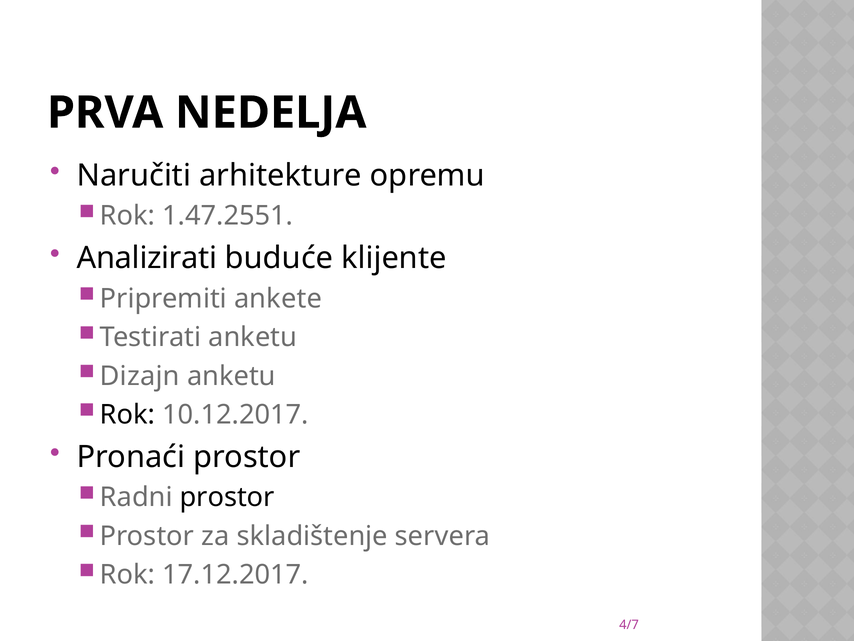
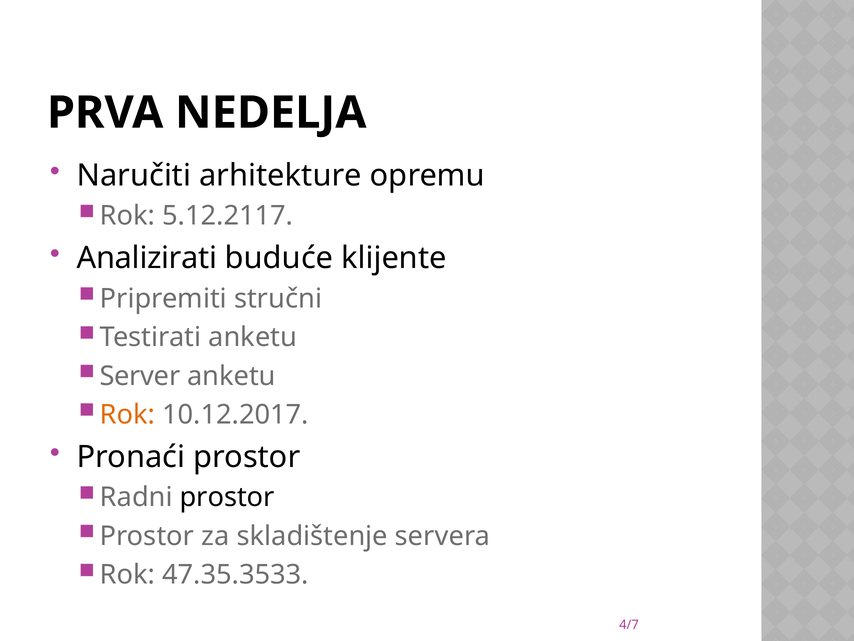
1.47.2551: 1.47.2551 -> 5.12.2117 (228, 216)
ankete: ankete -> stručni (278, 298)
Dizajn: Dizajn -> Server (140, 376)
Rok colour: black -> orange (127, 414)
17.12.2017: 17.12.2017 -> 47.35.3533 (235, 574)
